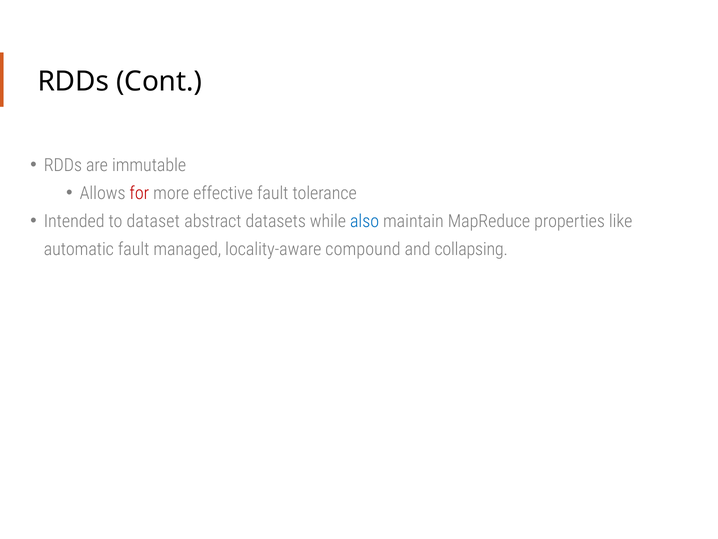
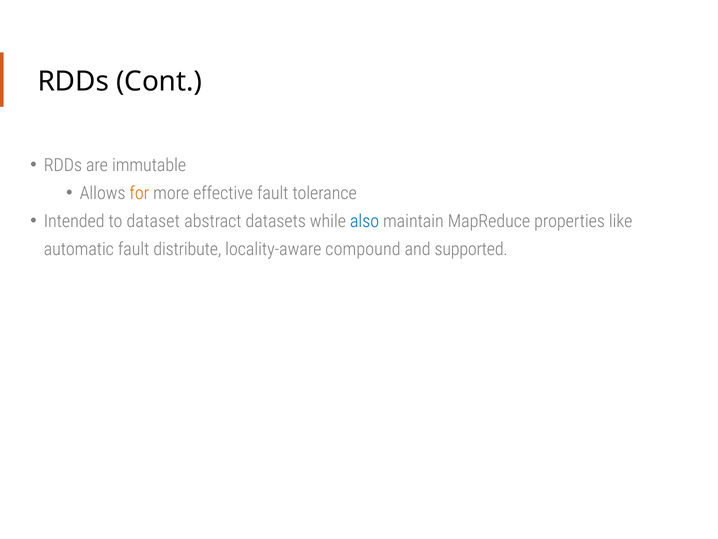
for colour: red -> orange (139, 193)
managed: managed -> distribute (187, 249)
collapsing: collapsing -> supported (471, 249)
